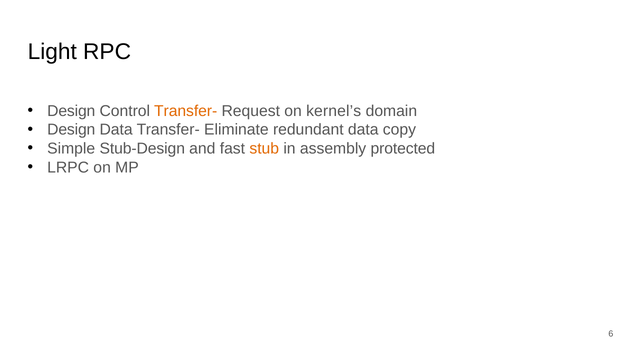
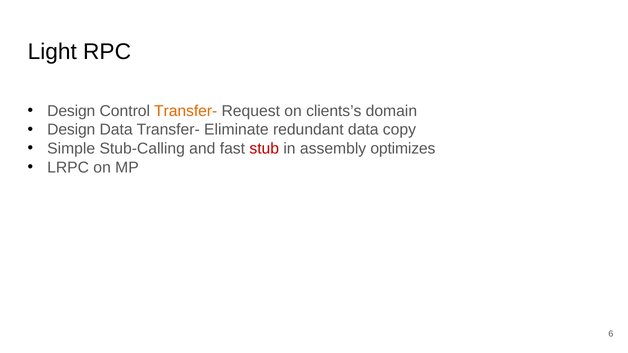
kernel’s: kernel’s -> clients’s (334, 111)
Stub-Design: Stub-Design -> Stub-Calling (142, 149)
stub colour: orange -> red (264, 149)
protected: protected -> optimizes (403, 149)
